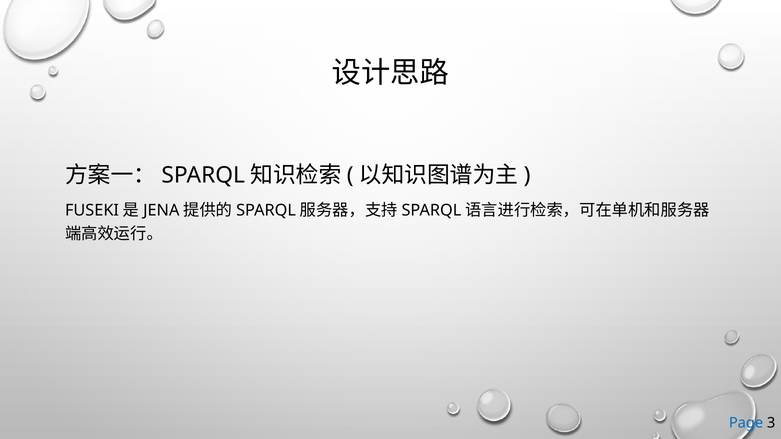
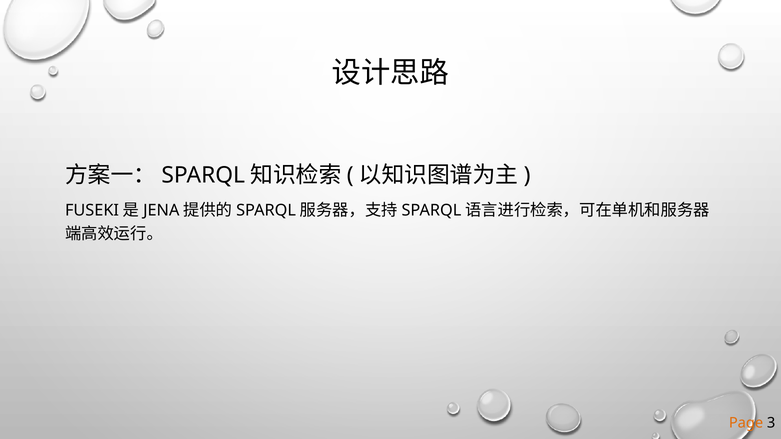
Page colour: blue -> orange (746, 423)
